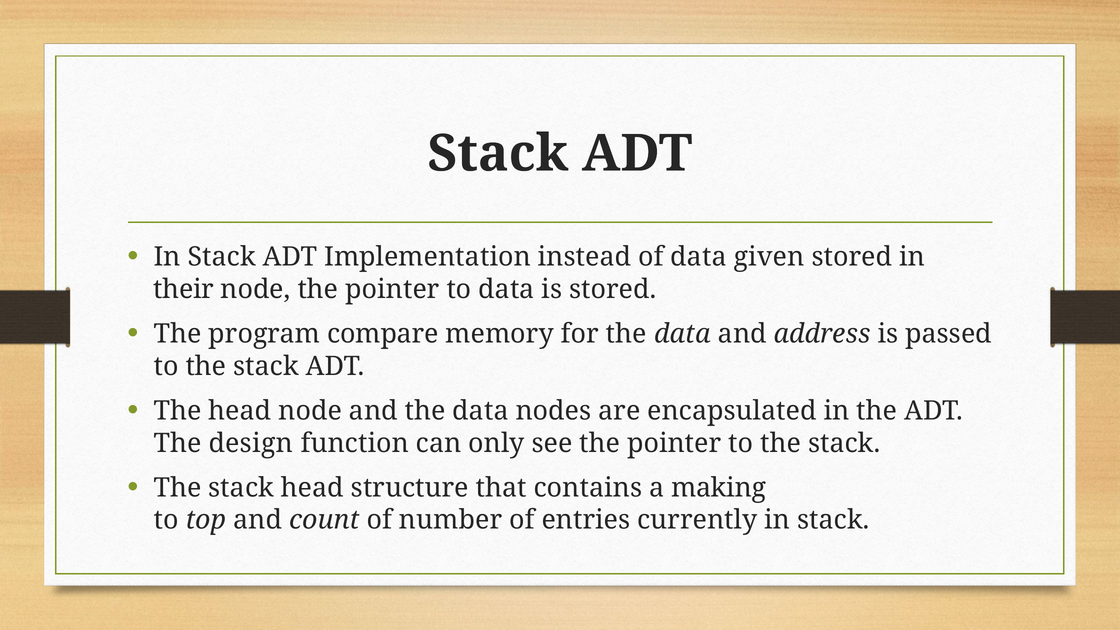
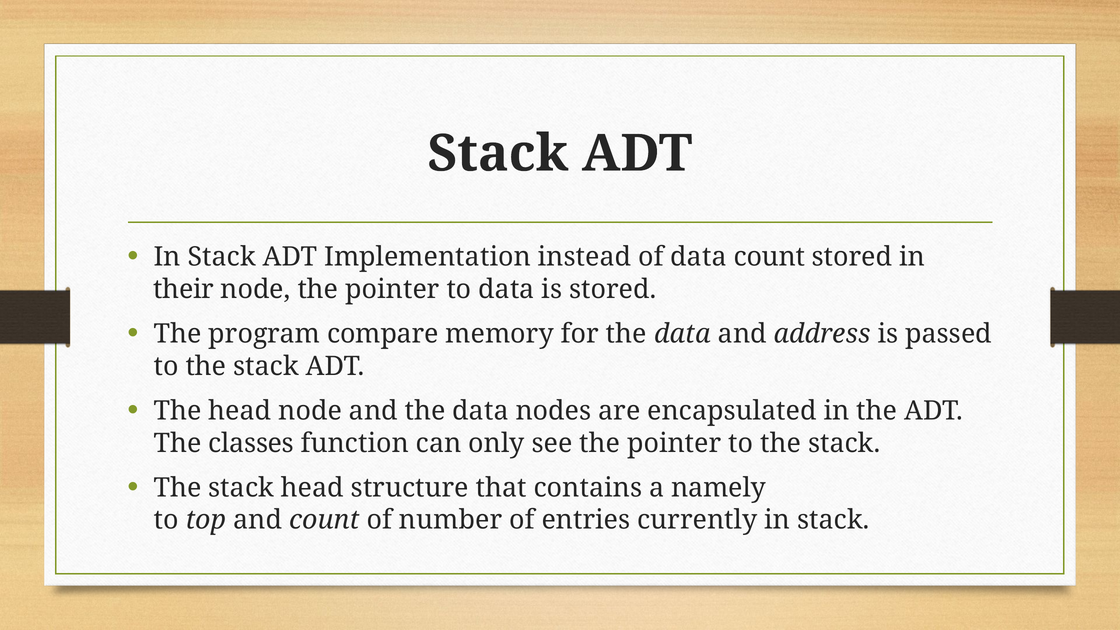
data given: given -> count (769, 257)
design: design -> classes (251, 443)
making: making -> namely (719, 488)
